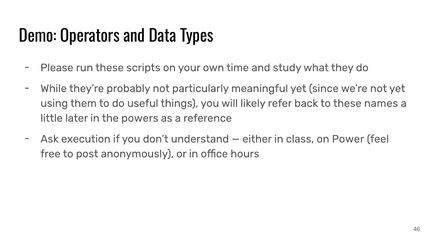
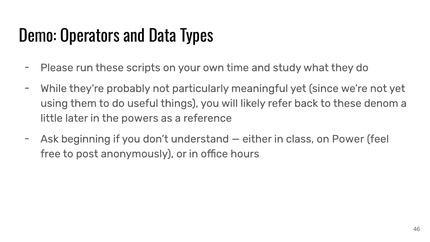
names: names -> denom (381, 103)
execution: execution -> beginning (86, 139)
